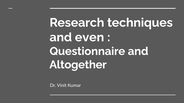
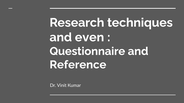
Altogether: Altogether -> Reference (78, 65)
